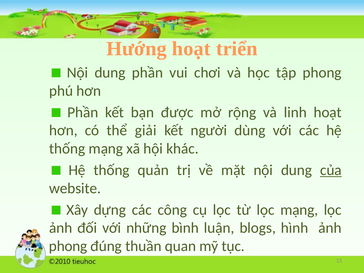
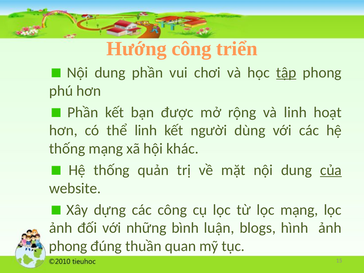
Hướng hoạt: hoạt -> công (191, 49)
tập underline: none -> present (286, 73)
thể giải: giải -> linh (146, 130)
